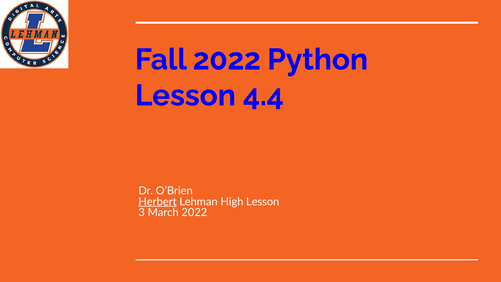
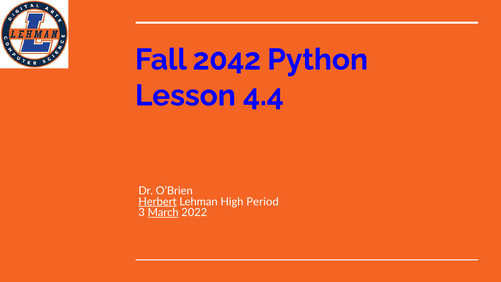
Fall 2022: 2022 -> 2042 (227, 60)
High Lesson: Lesson -> Period (263, 202)
March underline: none -> present (163, 212)
